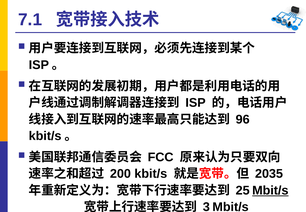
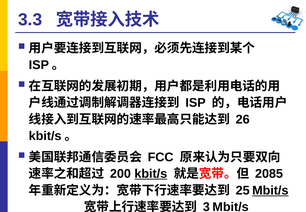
7.1: 7.1 -> 3.3 (30, 20)
96: 96 -> 26 (243, 119)
kbit/s underline: none -> present (151, 174)
2035: 2035 -> 2085 (269, 174)
